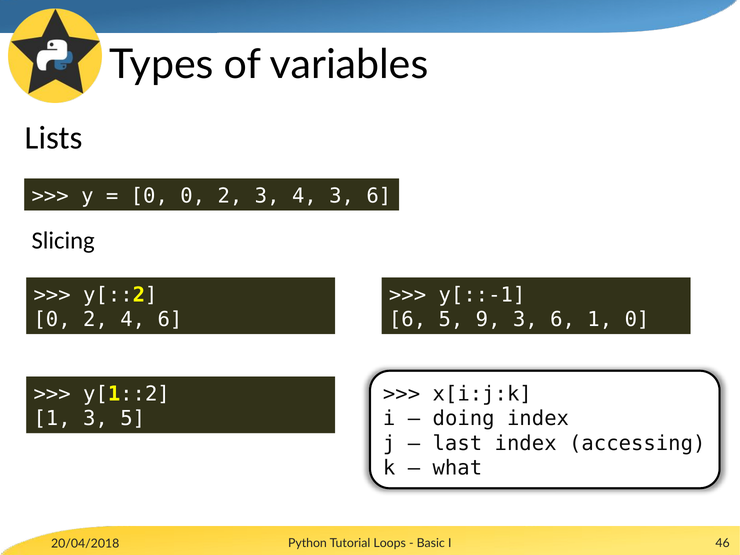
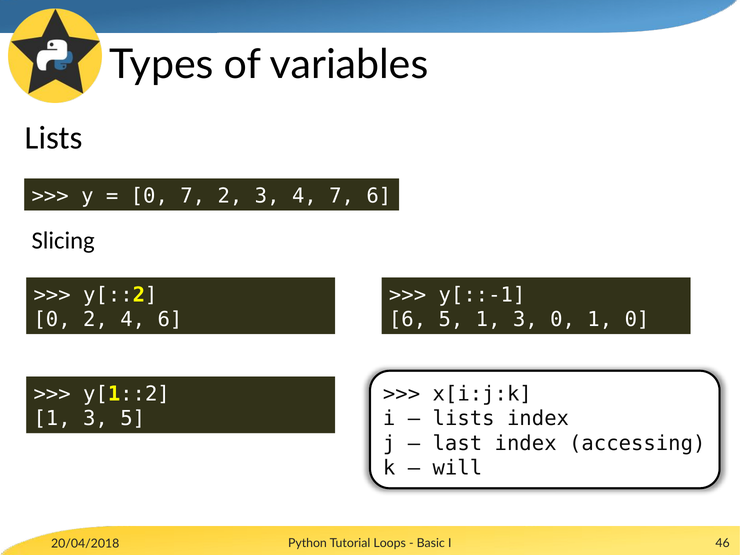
0 0: 0 -> 7 (193, 196)
4 3: 3 -> 7 (342, 196)
5 9: 9 -> 1 (488, 320)
6: 6 -> 0 (563, 320)
doing: doing -> lists (464, 419)
what: what -> will (457, 468)
